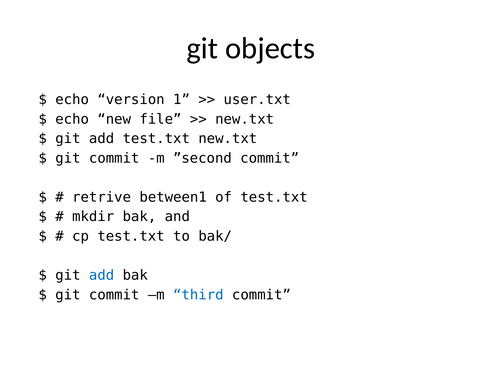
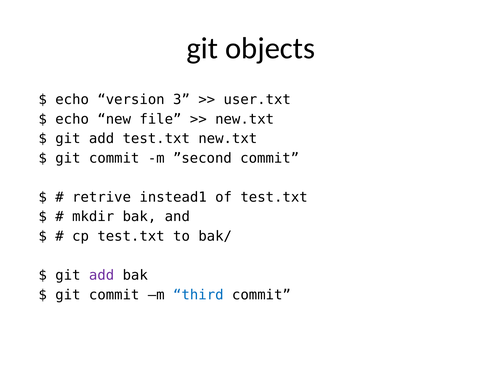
1: 1 -> 3 (181, 100)
between1: between1 -> instead1 (173, 197)
add colour: blue -> purple (102, 276)
